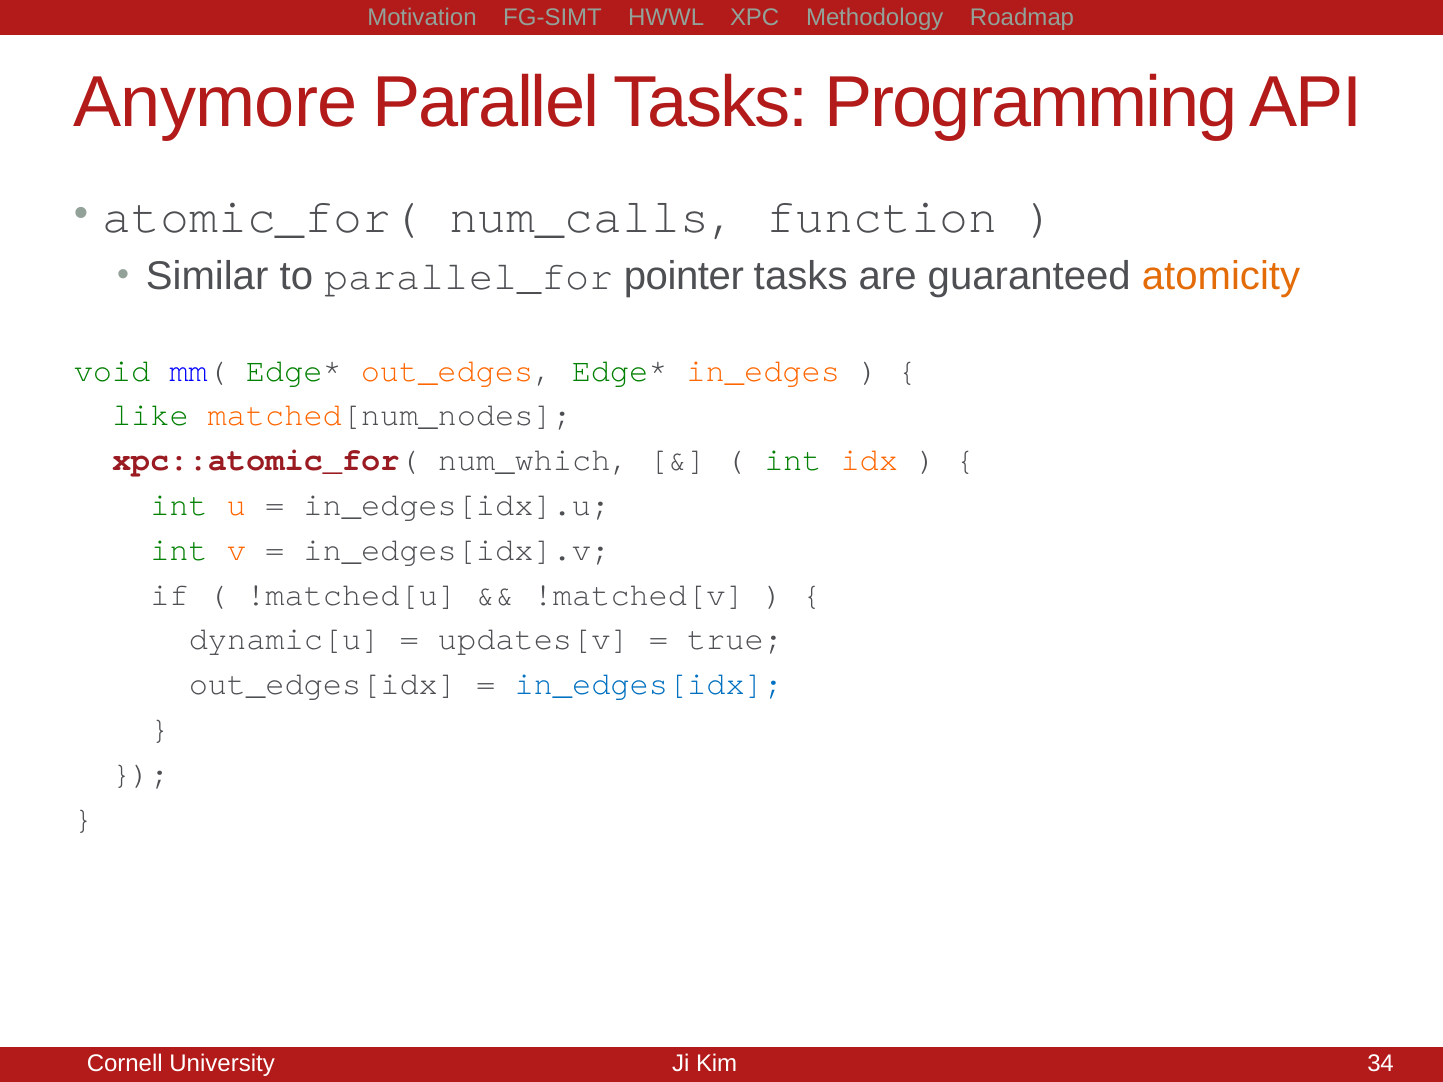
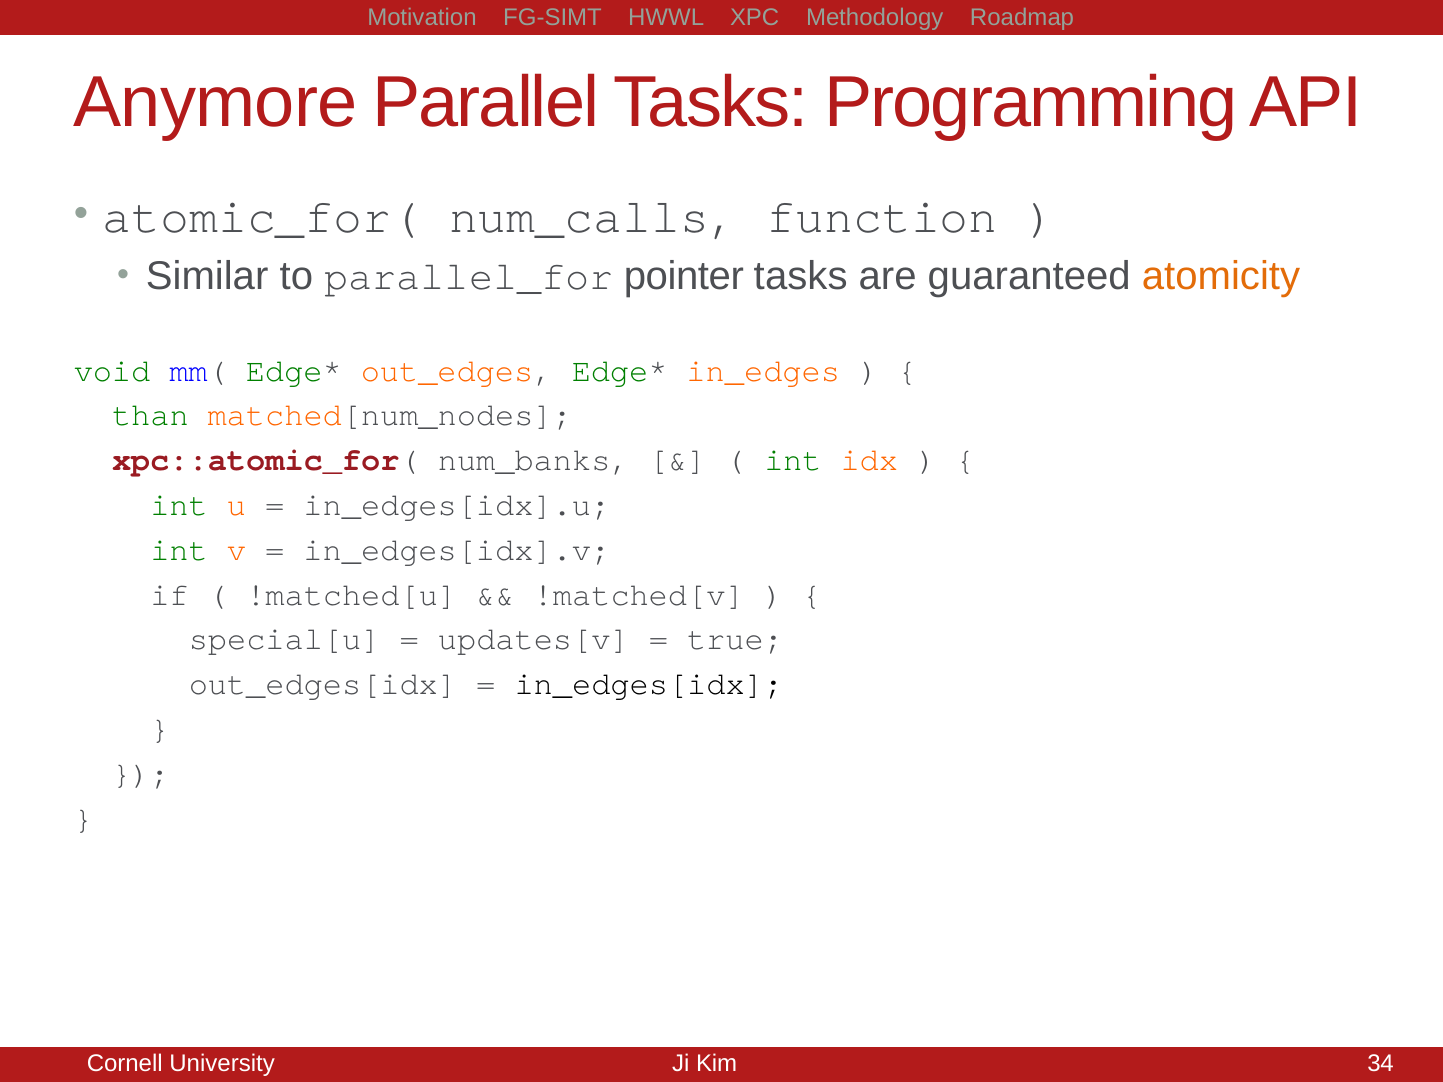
like: like -> than (150, 415)
num_which: num_which -> num_banks (534, 460)
dynamic[u: dynamic[u -> special[u (285, 639)
in_edges[idx colour: blue -> black (649, 684)
